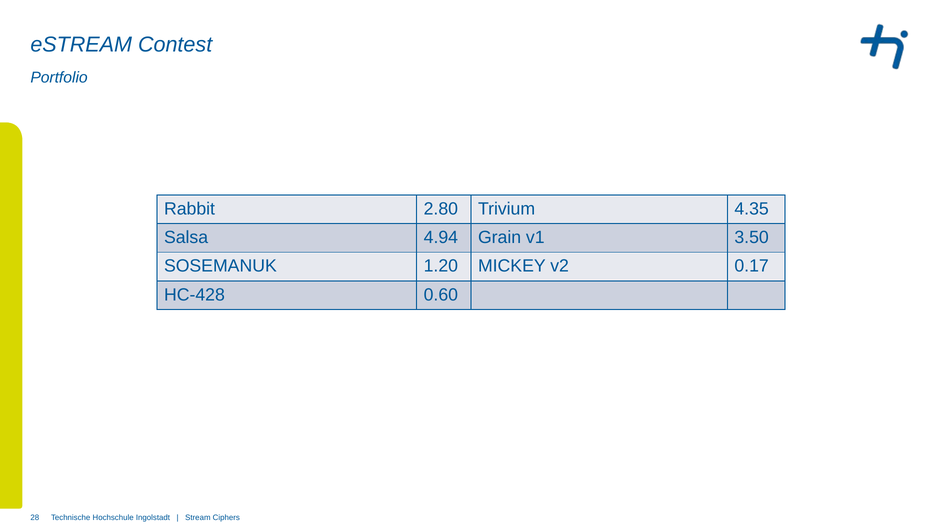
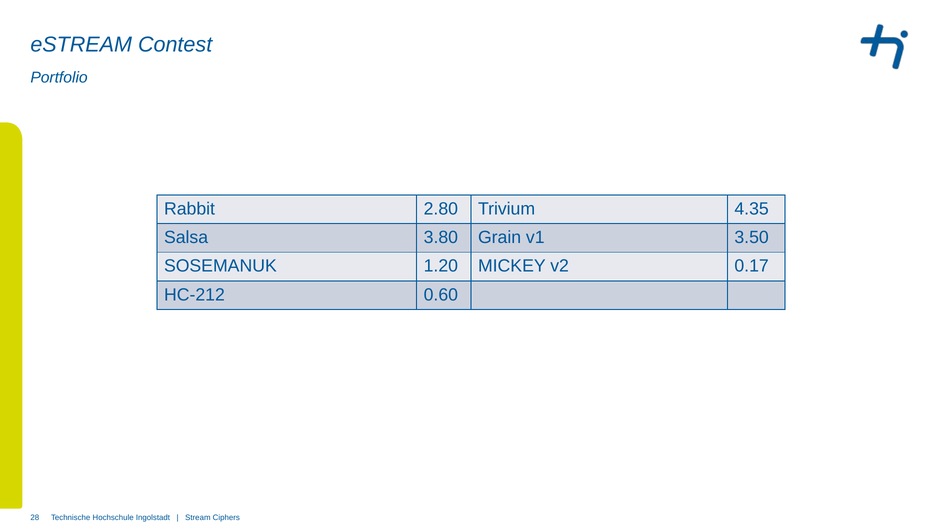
4.94: 4.94 -> 3.80 (441, 237)
HC-428: HC-428 -> HC-212 (194, 295)
